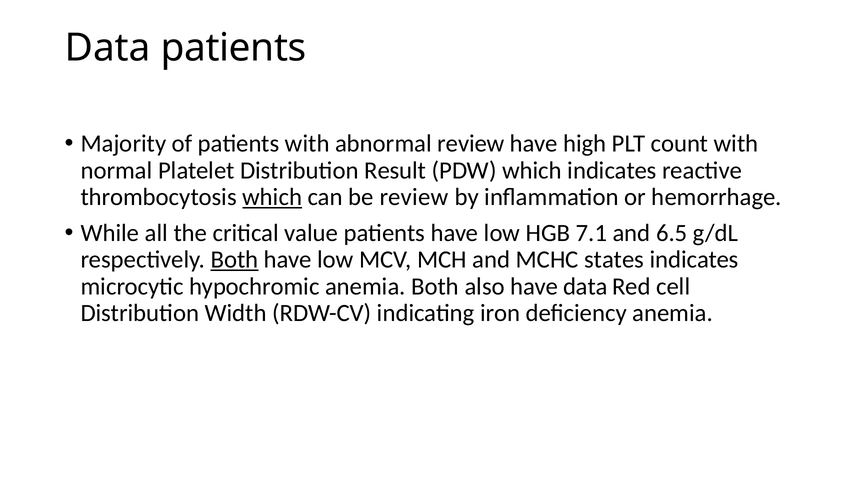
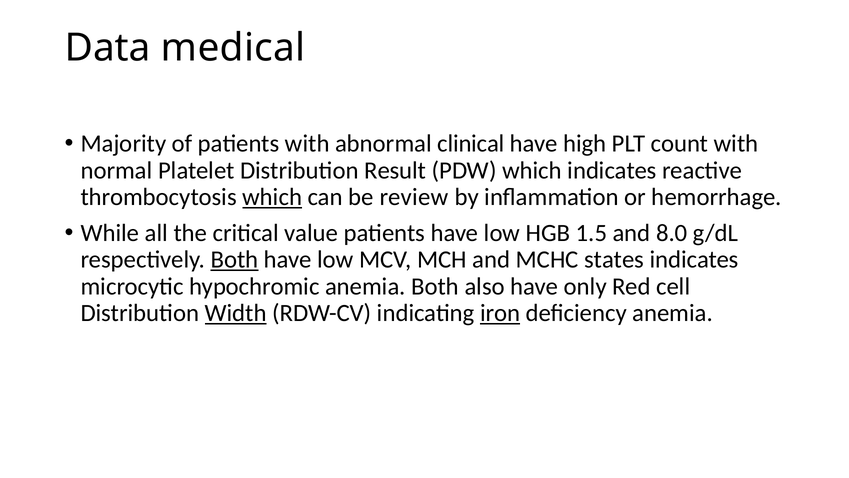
Data patients: patients -> medical (233, 48)
abnormal review: review -> clinical (471, 144)
7.1: 7.1 -> 1.5 (591, 233)
6.5: 6.5 -> 8.0 (672, 233)
have data: data -> only (585, 286)
Width underline: none -> present (236, 313)
iron underline: none -> present (500, 313)
